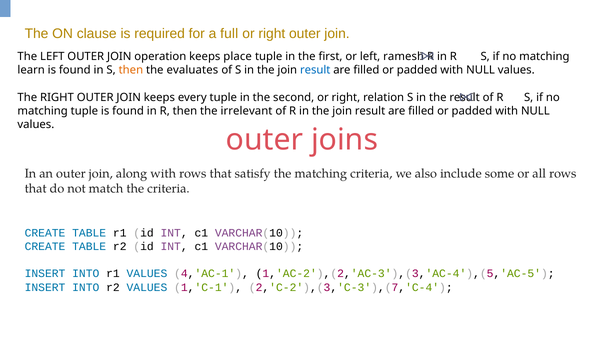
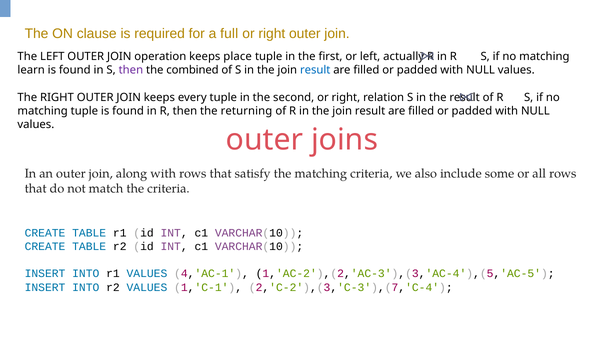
ramesh: ramesh -> actually (404, 57)
then colour: orange -> purple (131, 70)
evaluates: evaluates -> combined (193, 70)
irrelevant: irrelevant -> returning (246, 111)
